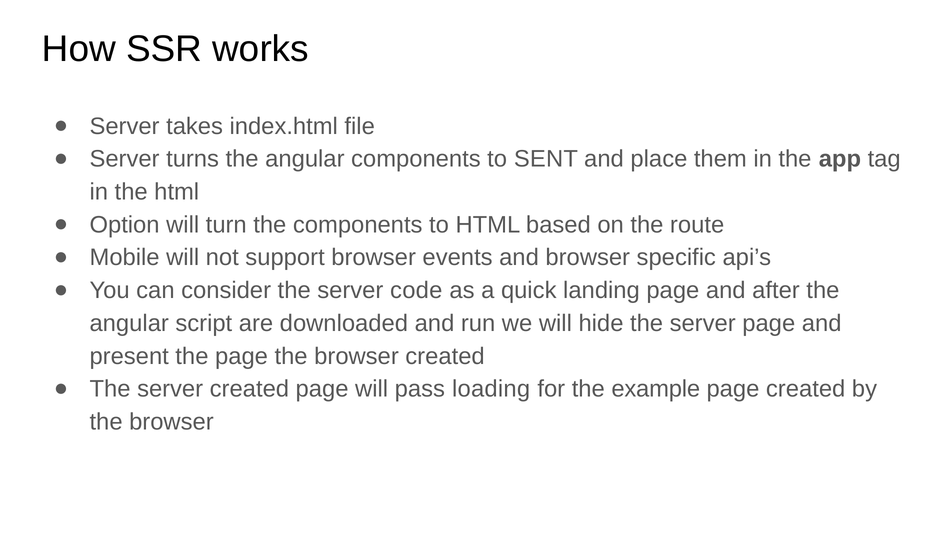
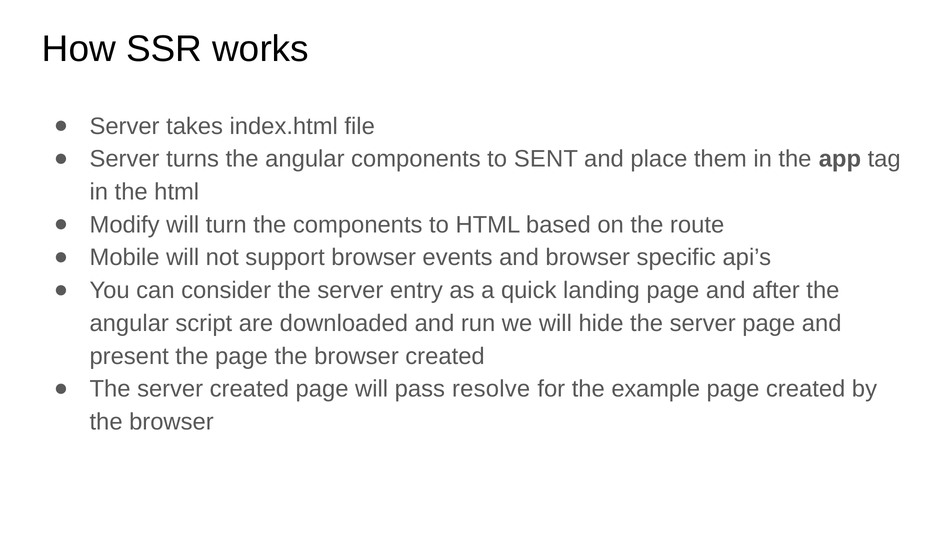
Option: Option -> Modify (125, 225)
code: code -> entry (416, 290)
loading: loading -> resolve (491, 389)
